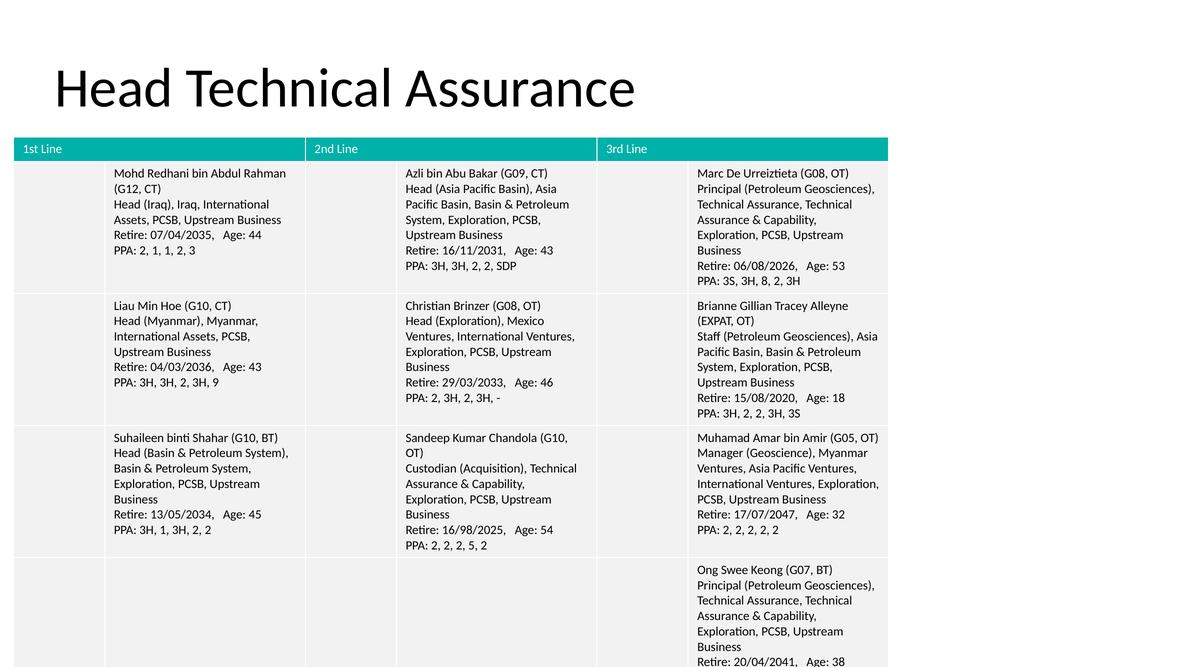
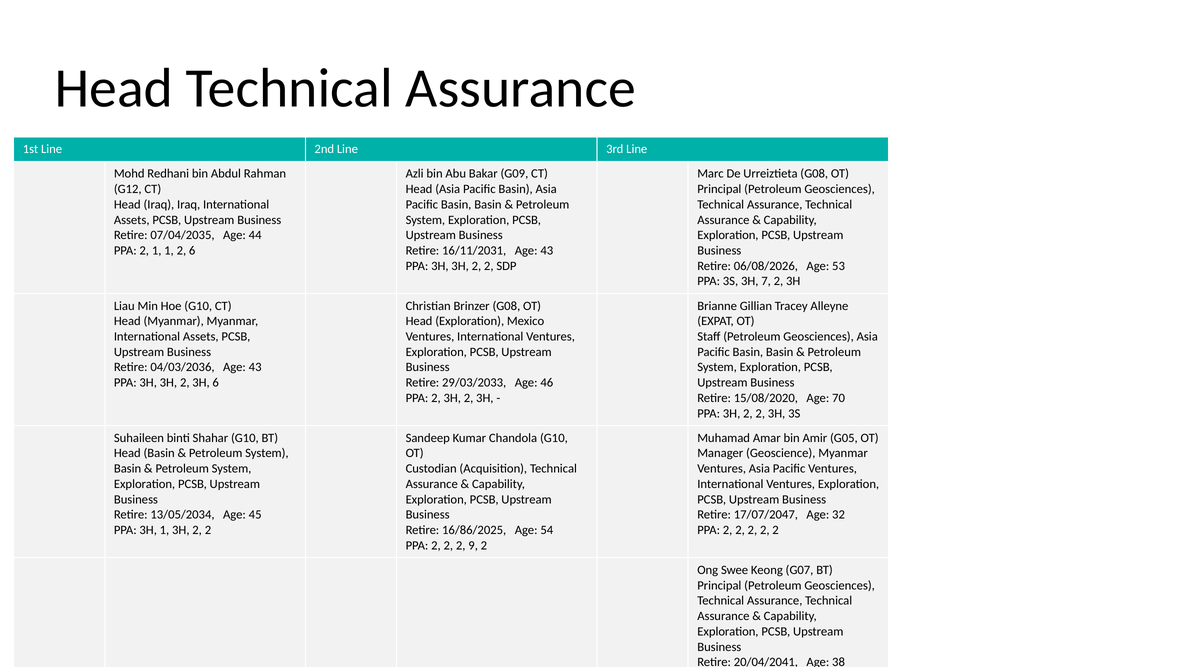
2 3: 3 -> 6 (192, 250)
8: 8 -> 7 (766, 281)
3H 9: 9 -> 6 (216, 382)
18: 18 -> 70 (839, 398)
16/98/2025: 16/98/2025 -> 16/86/2025 (474, 530)
5: 5 -> 9 (473, 545)
